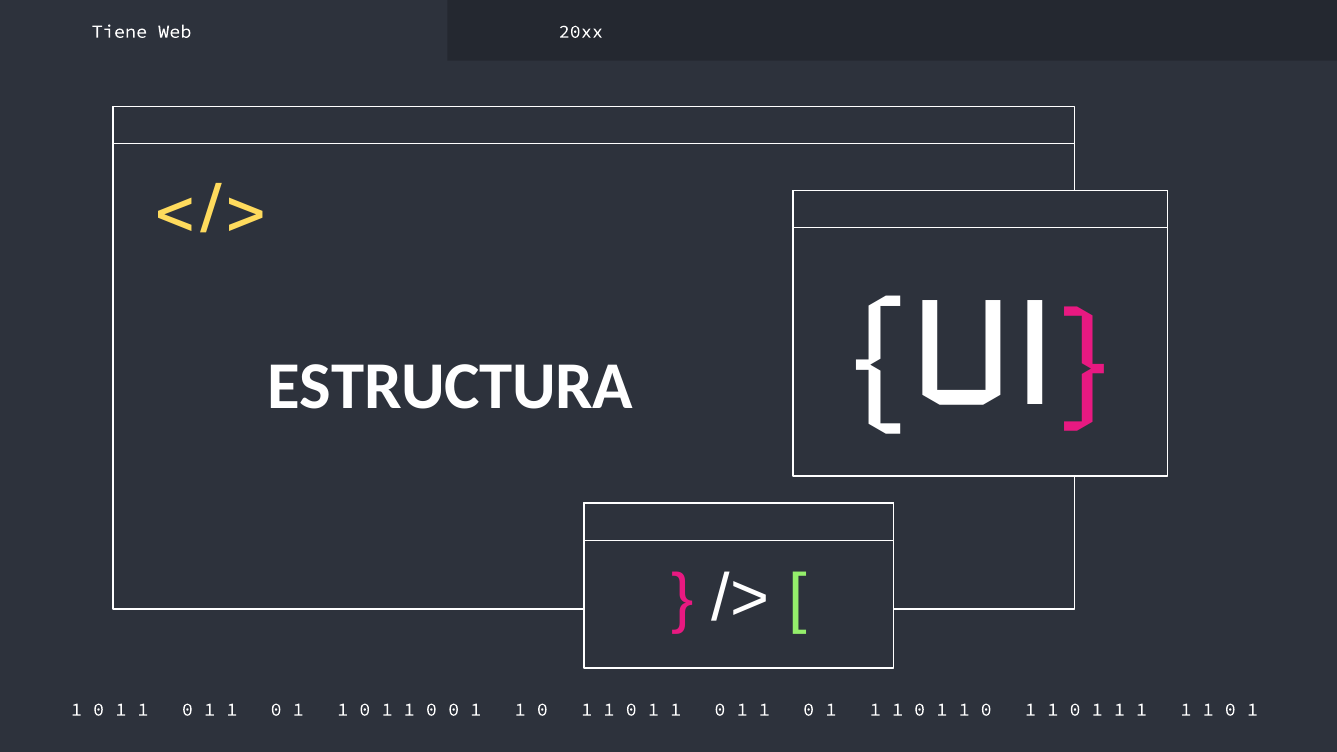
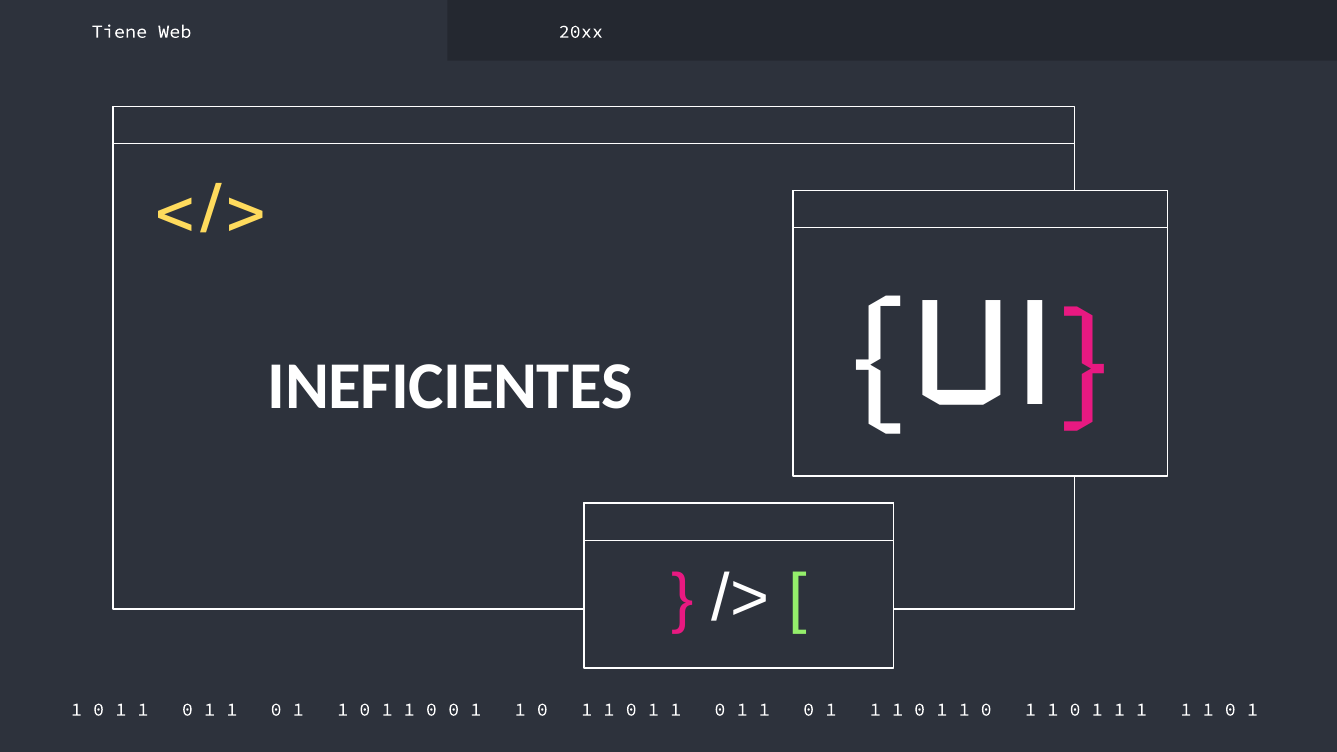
ESTRUCTURA: ESTRUCTURA -> INEFICIENTES (451, 386)
